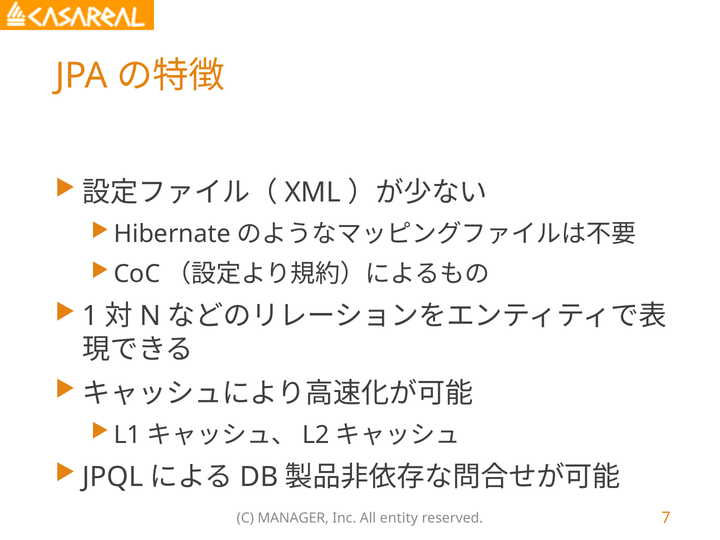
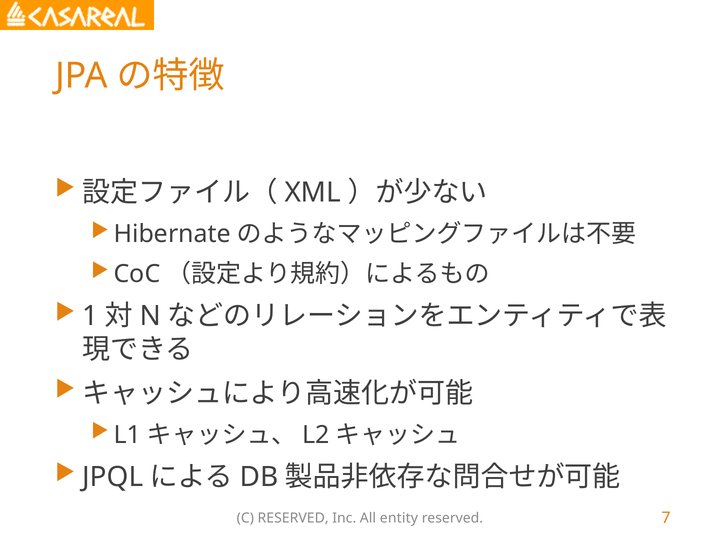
C MANAGER: MANAGER -> RESERVED (293, 518)
